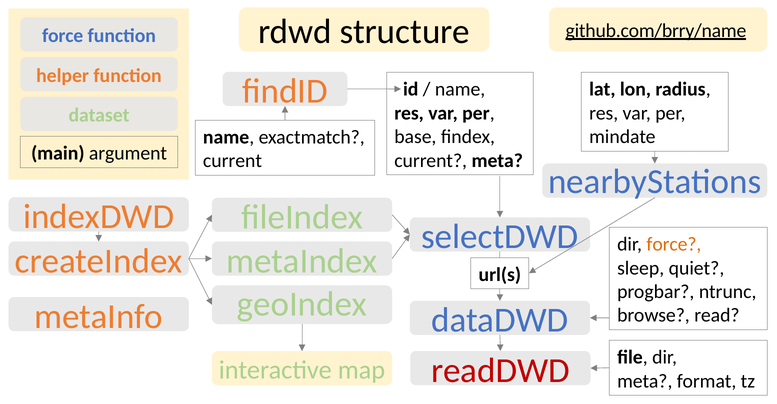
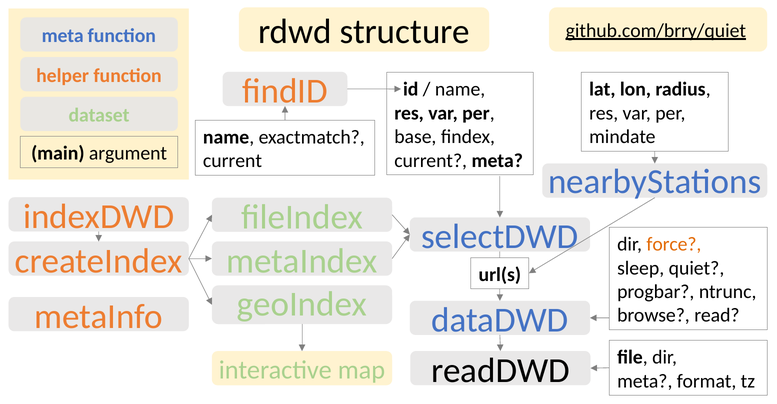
github.com/brry/name: github.com/brry/name -> github.com/brry/quiet (656, 31)
force: force -> meta (63, 36)
readDWD colour: red -> black (500, 371)
